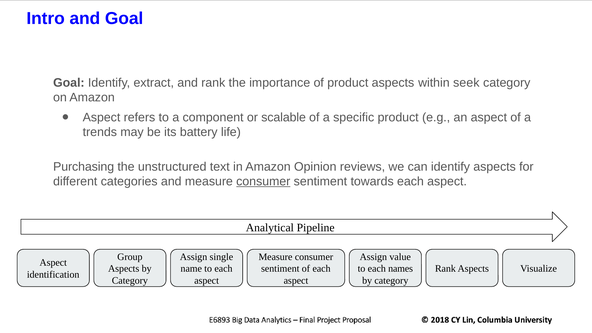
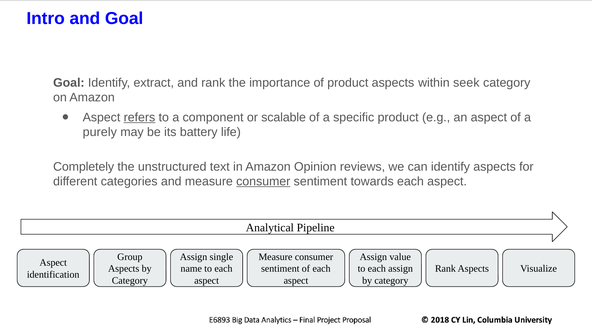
refers underline: none -> present (139, 117)
trends: trends -> purely (100, 132)
Purchasing: Purchasing -> Completely (84, 167)
each names: names -> assign (401, 269)
